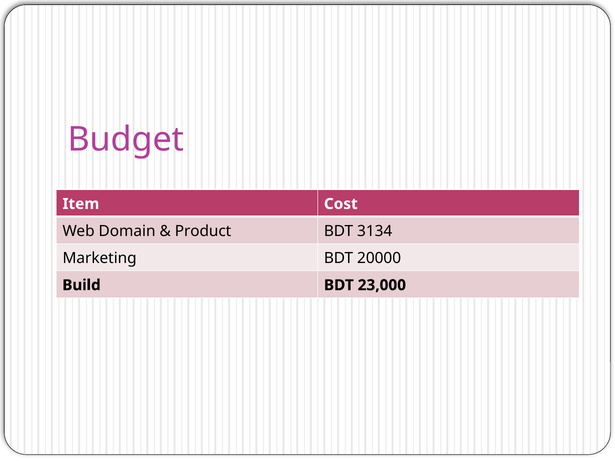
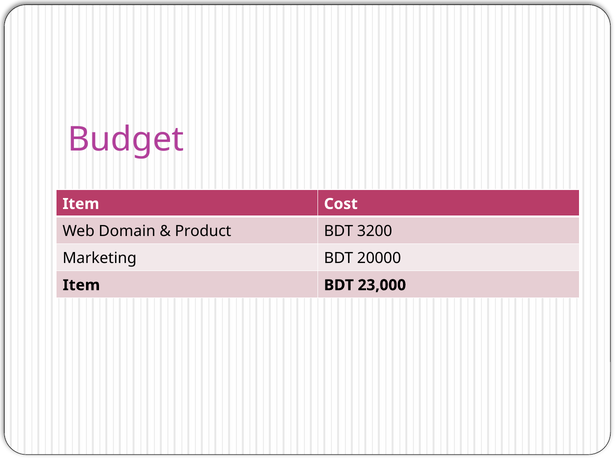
3134: 3134 -> 3200 (375, 231)
Build: Build -> Item (81, 285)
